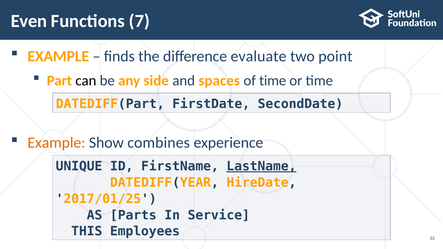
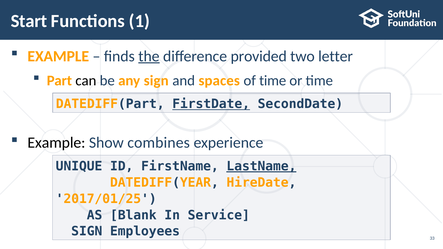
Even: Even -> Start (29, 21)
7: 7 -> 1 (139, 21)
the underline: none -> present (149, 56)
evaluate: evaluate -> provided (259, 56)
point: point -> letter (336, 56)
any side: side -> sign (156, 81)
FirstDate underline: none -> present (211, 104)
Example colour: orange -> black (56, 143)
Parts: Parts -> Blank (133, 215)
THIS: THIS -> SIGN (87, 232)
